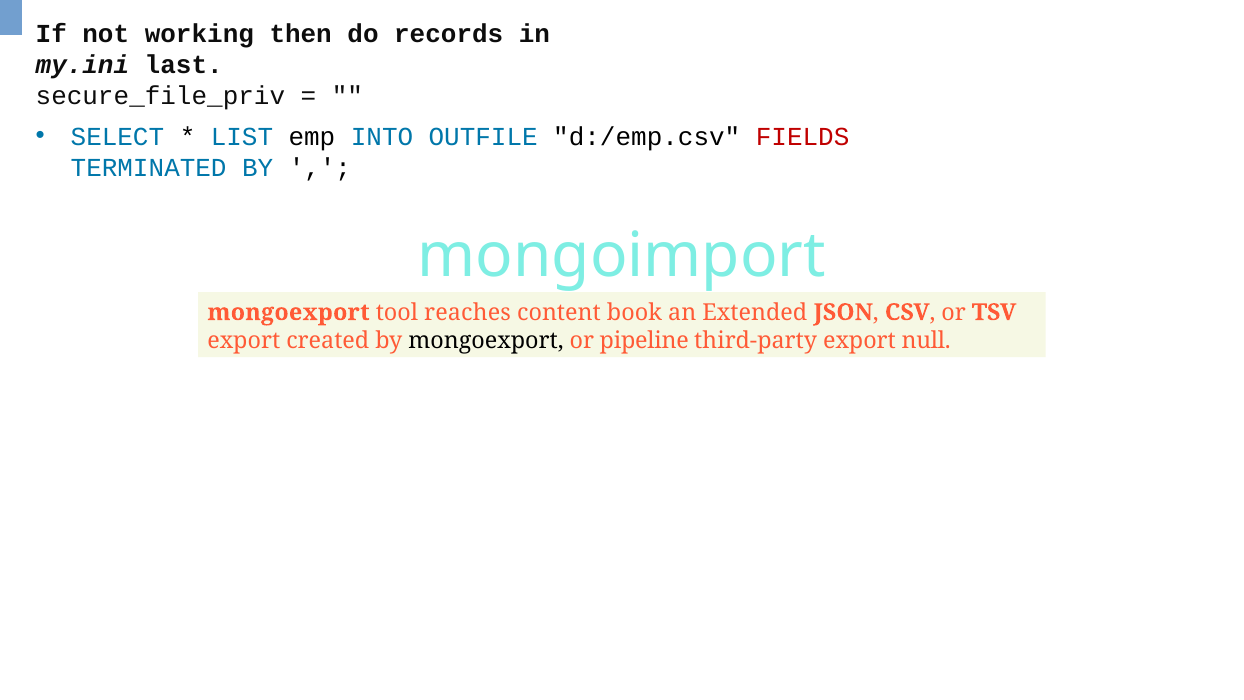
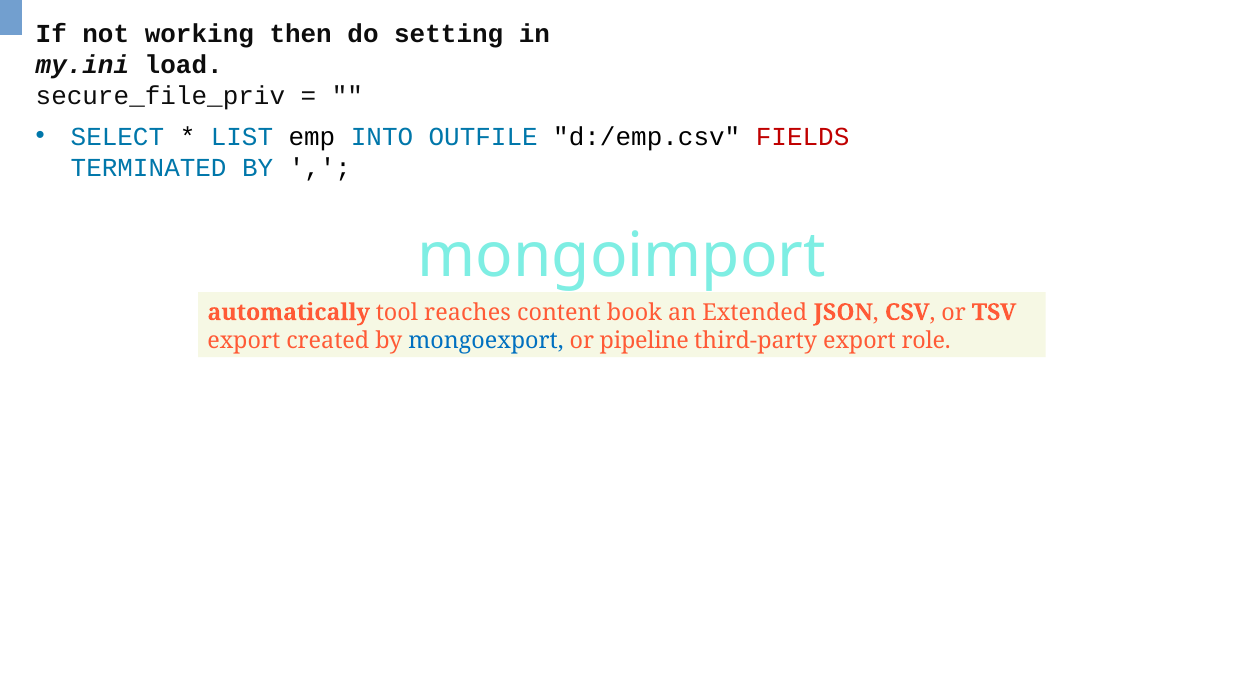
records: records -> setting (449, 34)
last: last -> load (184, 65)
mongoexport: mongoexport -> automatically (289, 312)
mongoexport colour: black -> blue (486, 340)
null: null -> role (926, 340)
